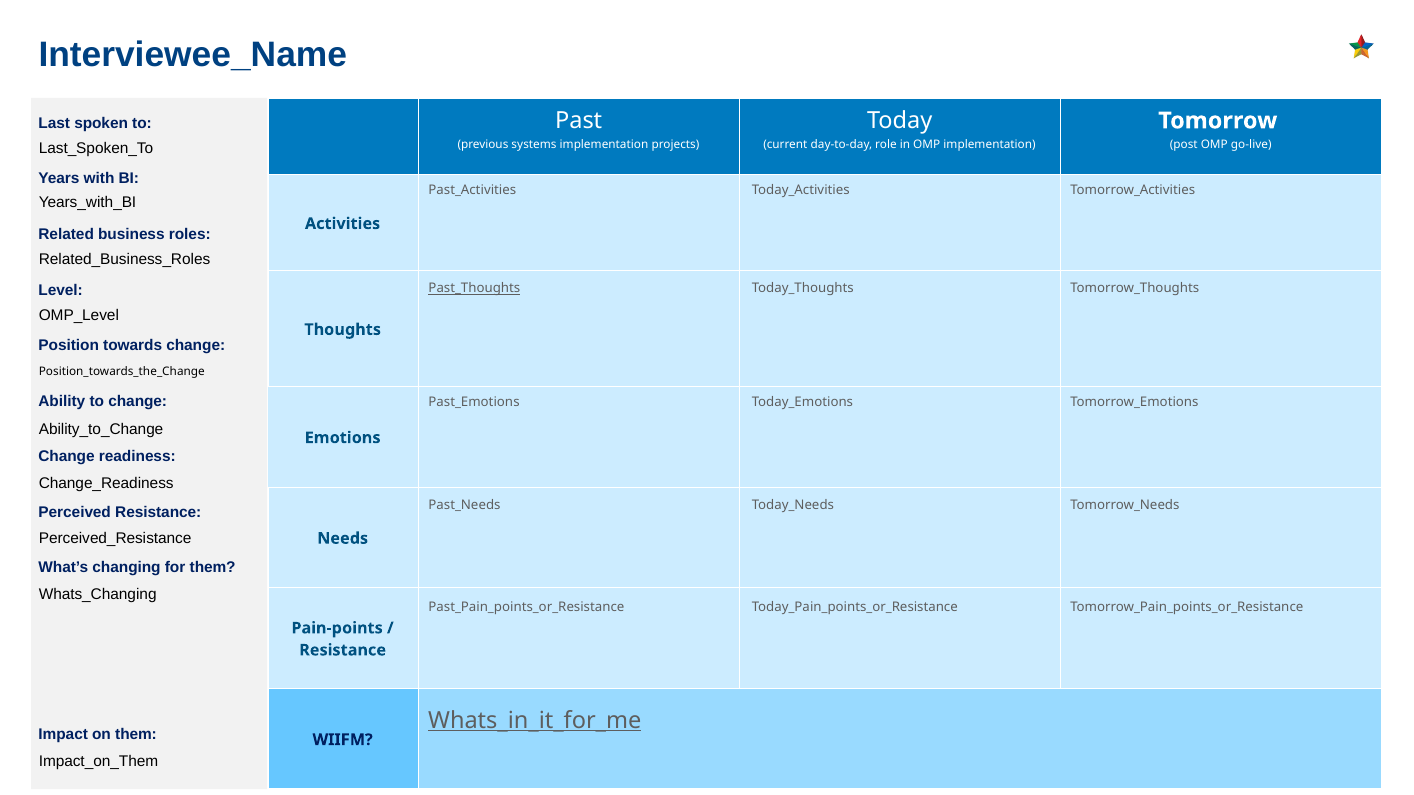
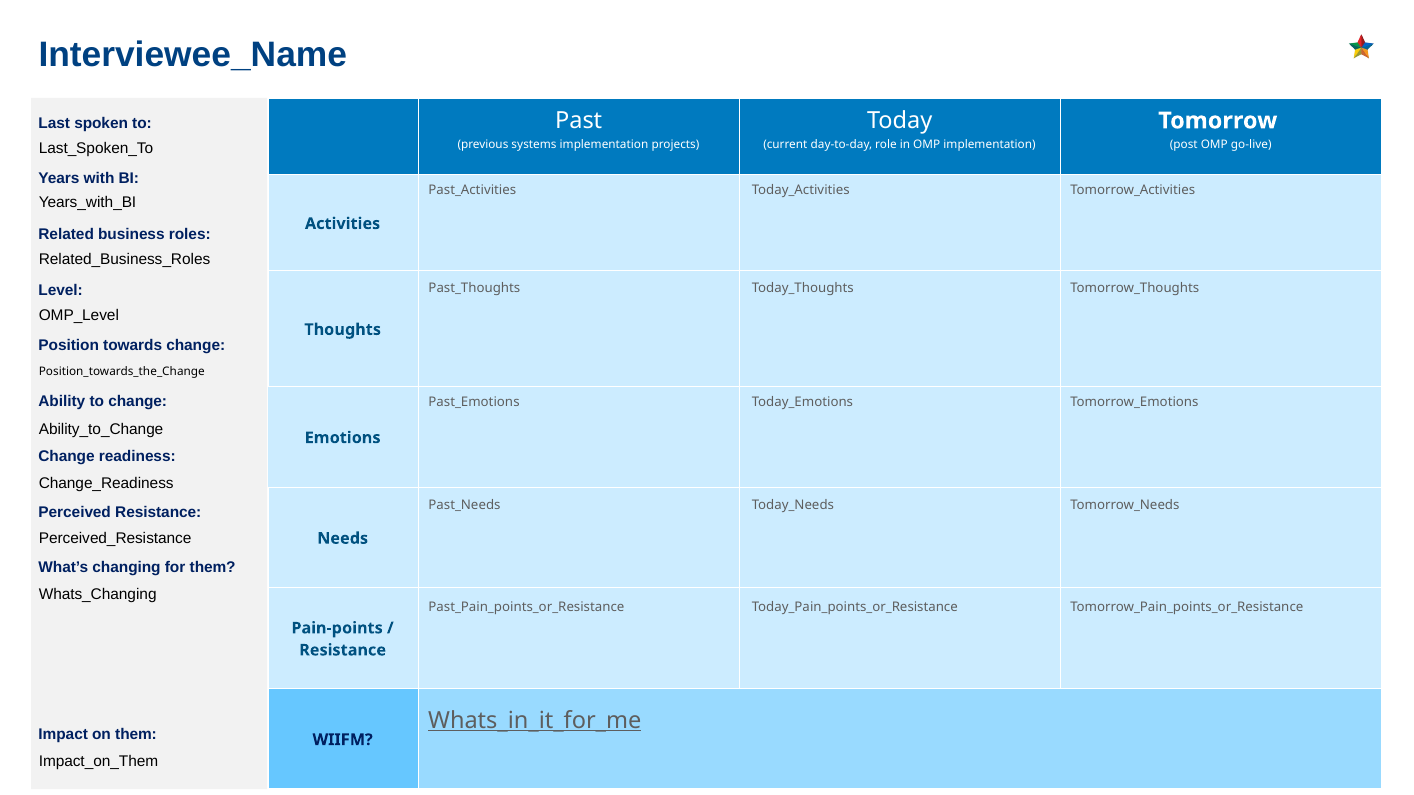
Past_Thoughts underline: present -> none (474, 289)
